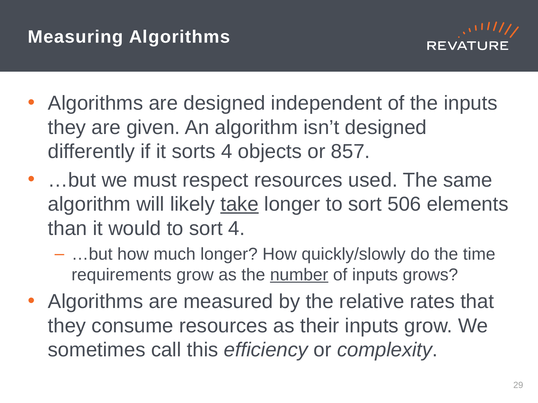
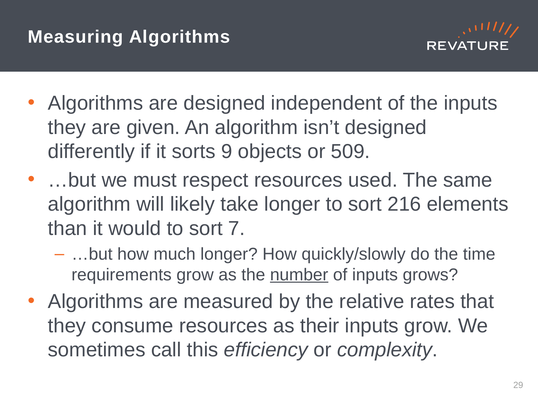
sorts 4: 4 -> 9 (227, 152)
857: 857 -> 509 (351, 152)
take underline: present -> none (240, 204)
506: 506 -> 216 (404, 204)
sort 4: 4 -> 7 (237, 229)
